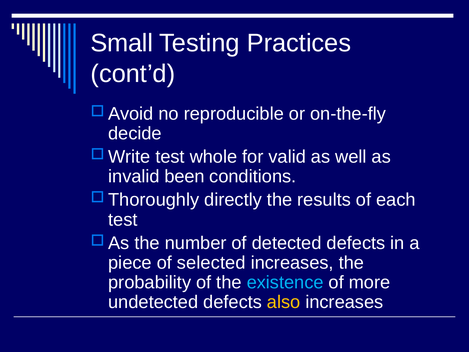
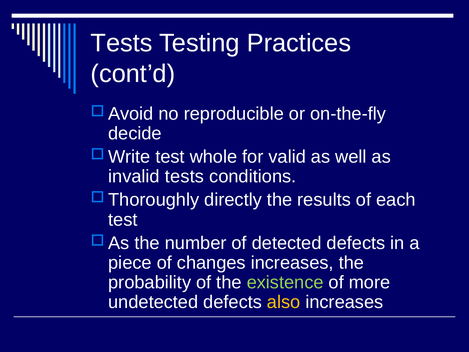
Small: Small -> Tests (122, 43)
invalid been: been -> tests (184, 176)
selected: selected -> changes (211, 263)
existence colour: light blue -> light green (285, 282)
